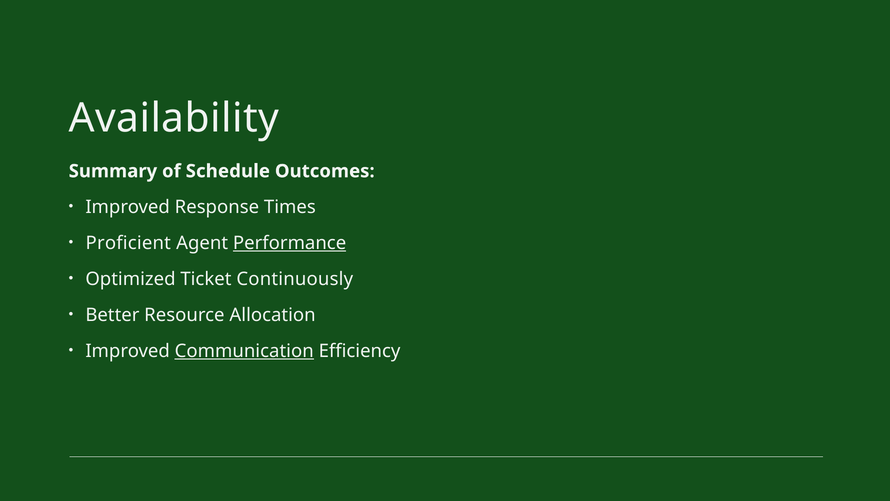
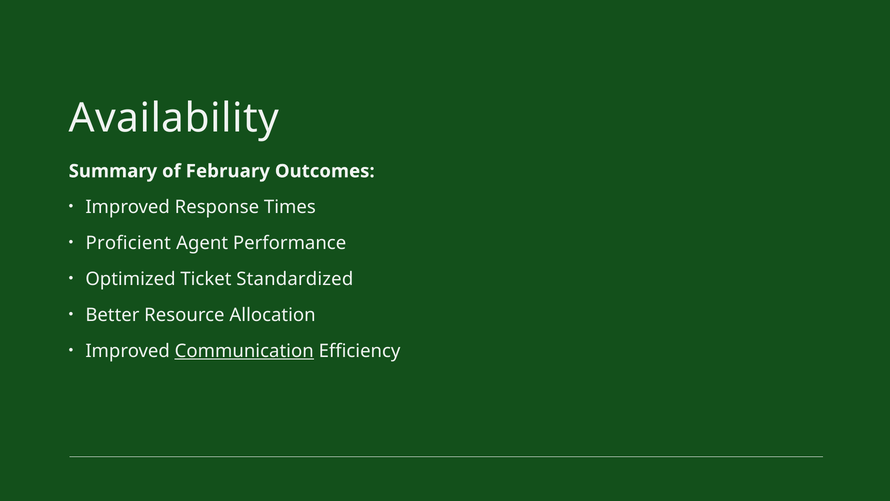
Schedule: Schedule -> February (228, 171)
Performance underline: present -> none (290, 243)
Continuously: Continuously -> Standardized (295, 279)
